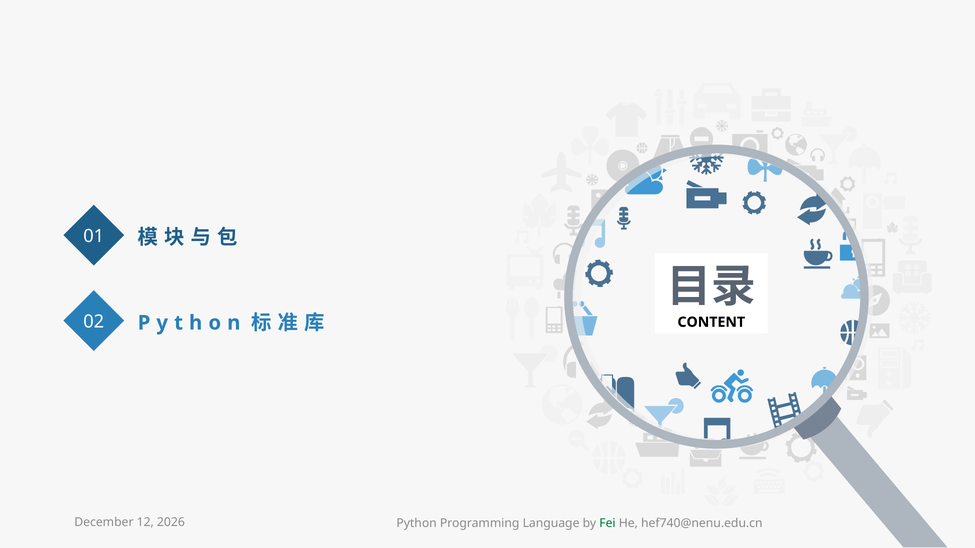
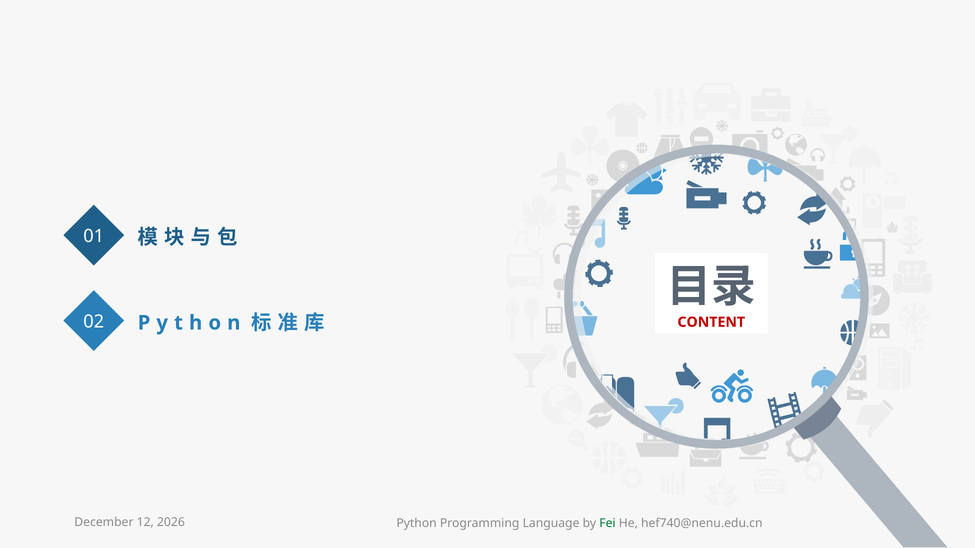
CONTENT colour: black -> red (711, 322)
